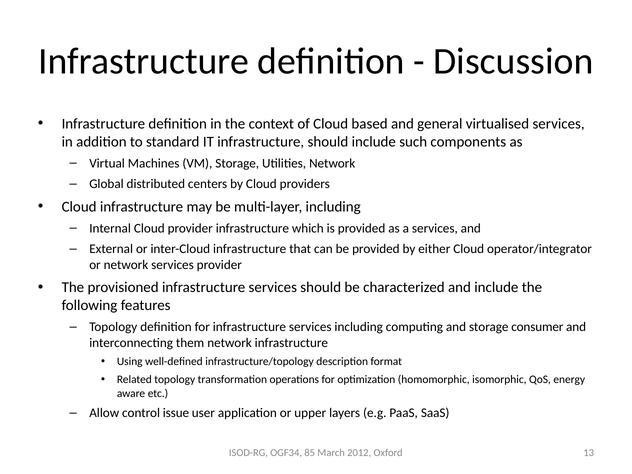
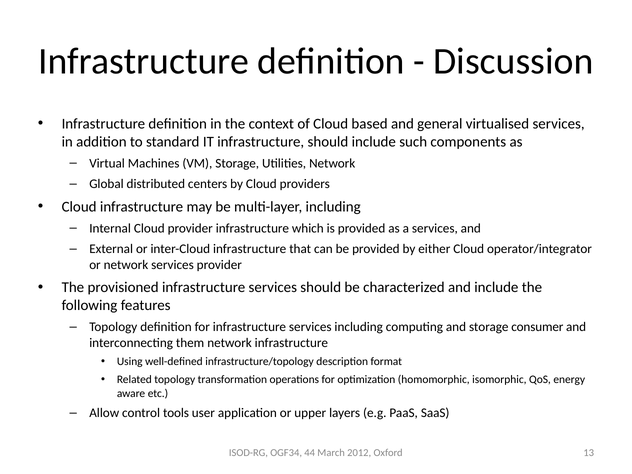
issue: issue -> tools (176, 413)
85: 85 -> 44 (310, 453)
